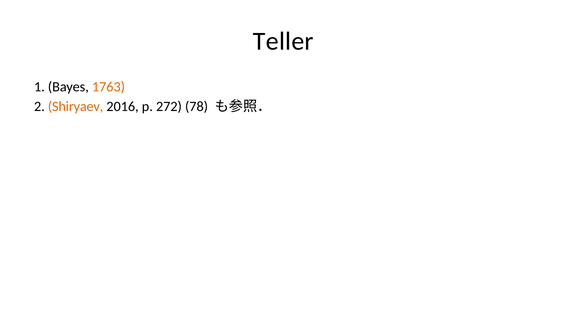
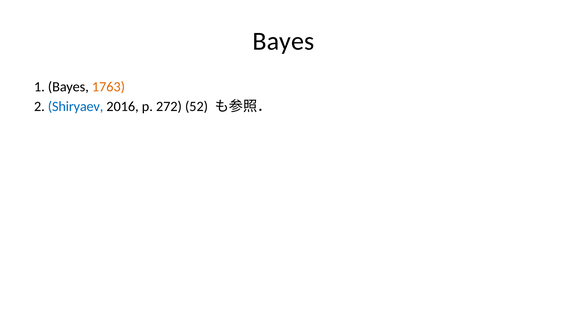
Teller: Teller -> Bayes (283, 41)
Shiryaev colour: orange -> blue (76, 107)
78: 78 -> 52 (196, 107)
